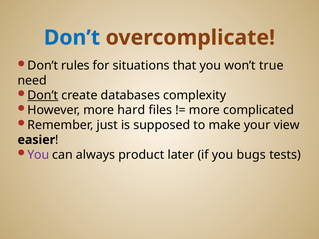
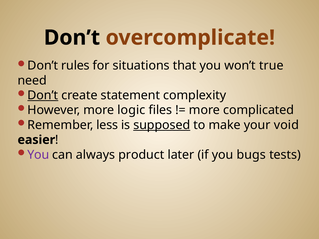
Don’t colour: blue -> black (72, 38)
databases: databases -> statement (130, 95)
hard: hard -> logic (131, 110)
just: just -> less (107, 125)
supposed underline: none -> present (162, 125)
view: view -> void (286, 125)
